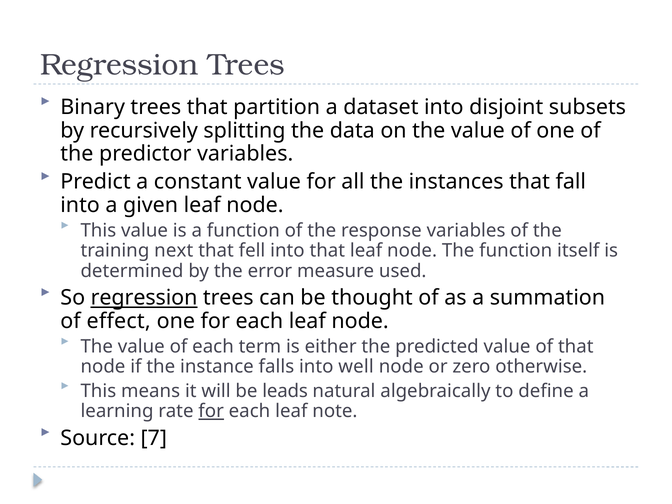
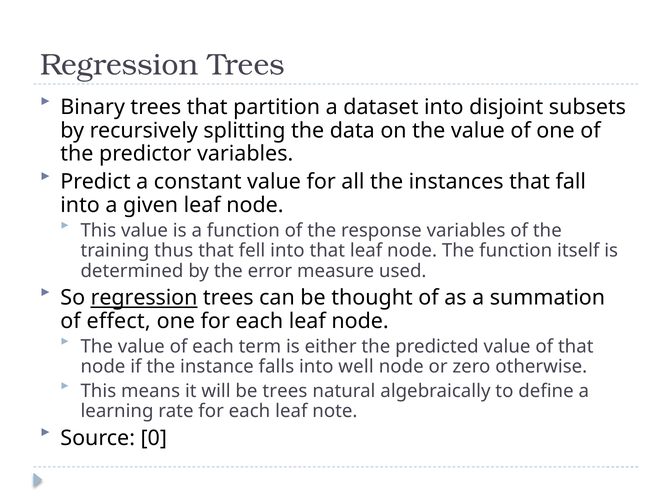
next: next -> thus (174, 251)
be leads: leads -> trees (285, 391)
for underline: present -> none (211, 411)
7: 7 -> 0 (154, 438)
